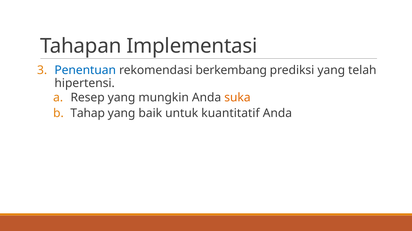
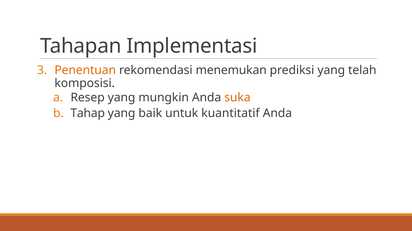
Penentuan colour: blue -> orange (85, 70)
berkembang: berkembang -> menemukan (231, 70)
hipertensi: hipertensi -> komposisi (85, 83)
